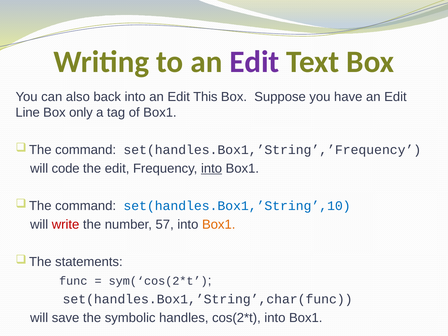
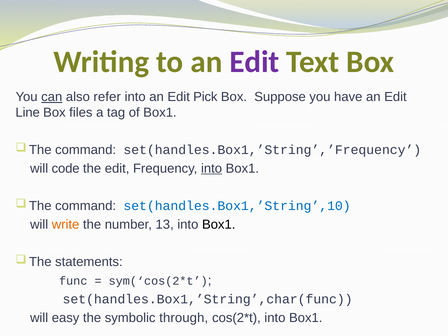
can underline: none -> present (52, 97)
back: back -> refer (107, 97)
This: This -> Pick (205, 97)
only: only -> files (81, 113)
write colour: red -> orange (66, 224)
57: 57 -> 13 (165, 224)
Box1 colour: orange -> black (219, 224)
save: save -> easy (66, 318)
handles: handles -> through (184, 318)
